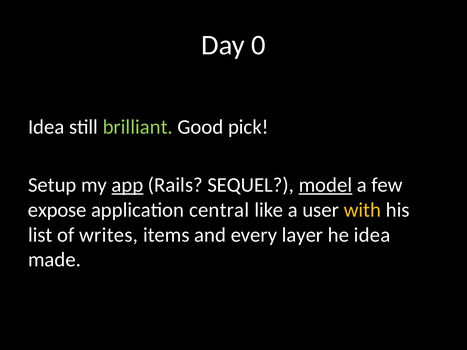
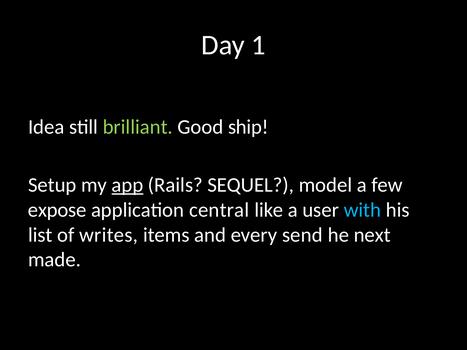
0: 0 -> 1 (258, 45)
pick: pick -> ship (248, 127)
model underline: present -> none (326, 185)
with colour: yellow -> light blue (362, 210)
layer: layer -> send (302, 235)
he idea: idea -> next (372, 235)
